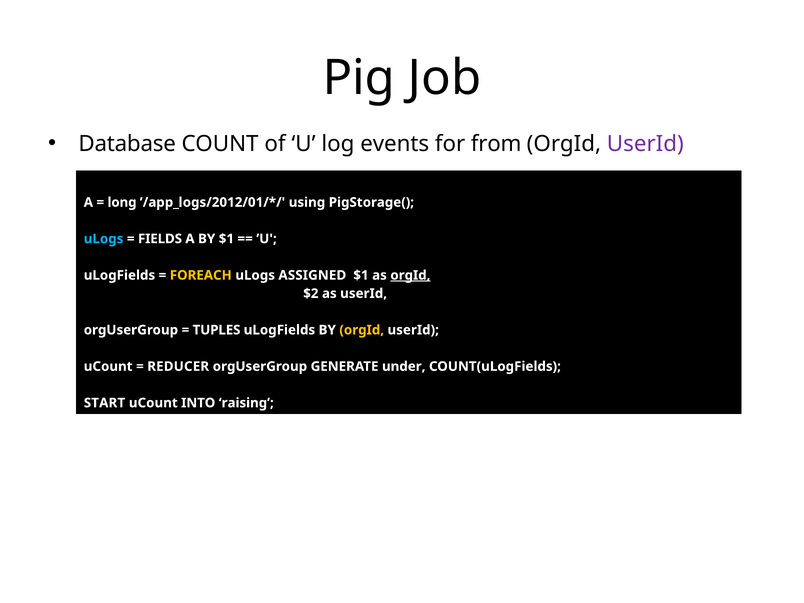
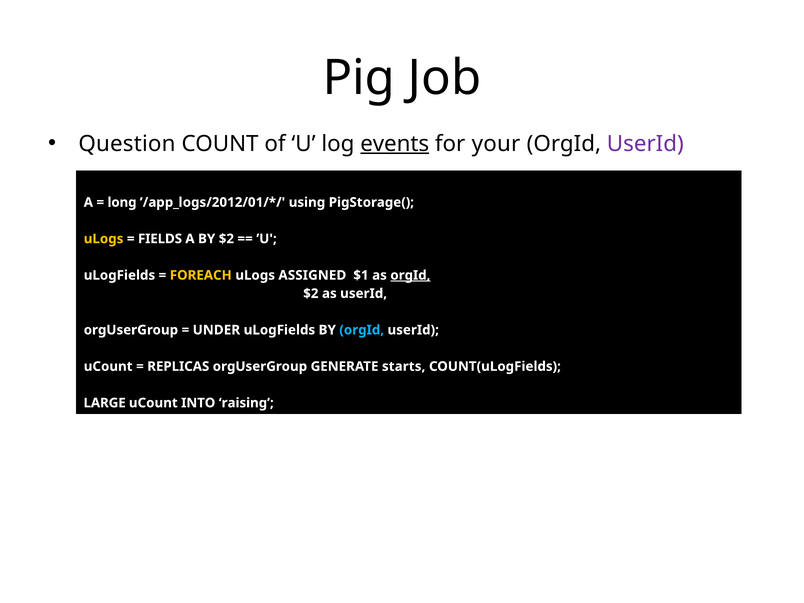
Database: Database -> Question (127, 144)
events underline: none -> present (395, 144)
from: from -> your (496, 144)
uLogs colour: light blue -> yellow (104, 239)
BY $1: $1 -> $2 (226, 239)
TUPLES: TUPLES -> UNDER (216, 330)
orgId colour: yellow -> light blue (362, 330)
REDUCER: REDUCER -> REPLICAS (178, 366)
under: under -> starts (404, 366)
START: START -> LARGE (105, 403)
